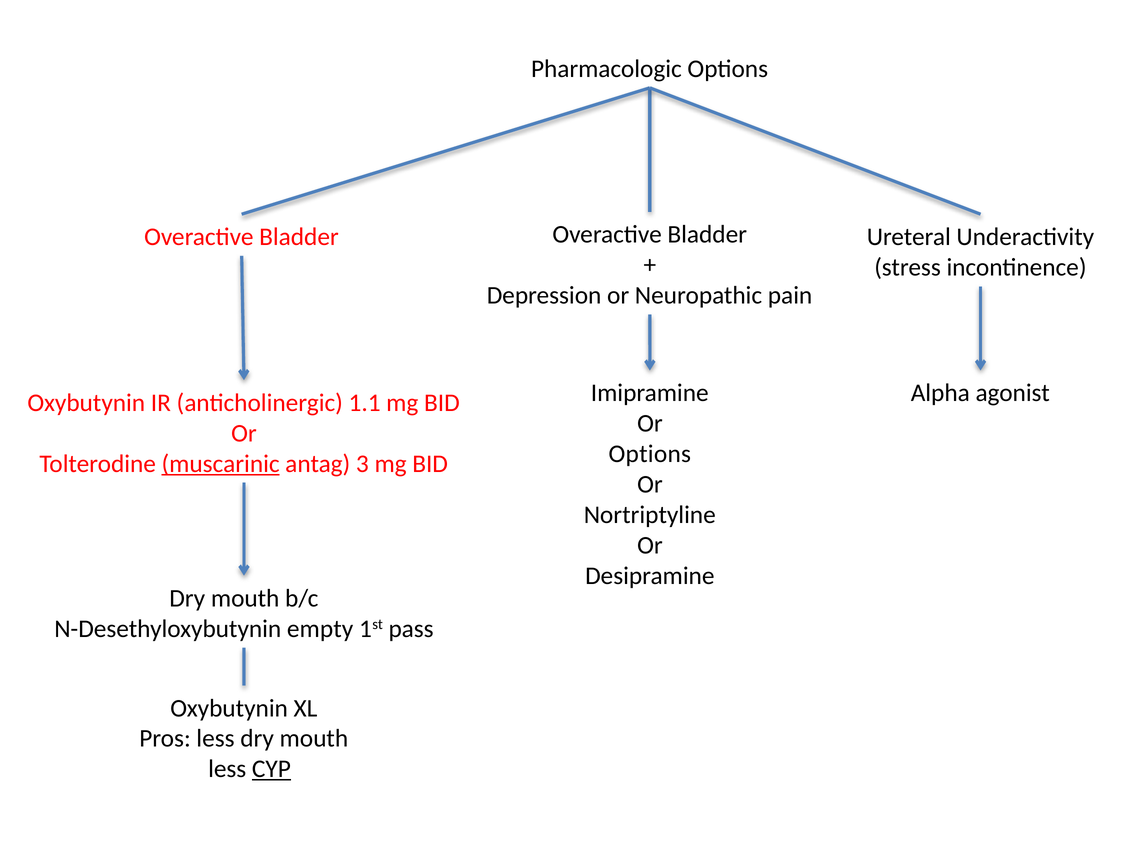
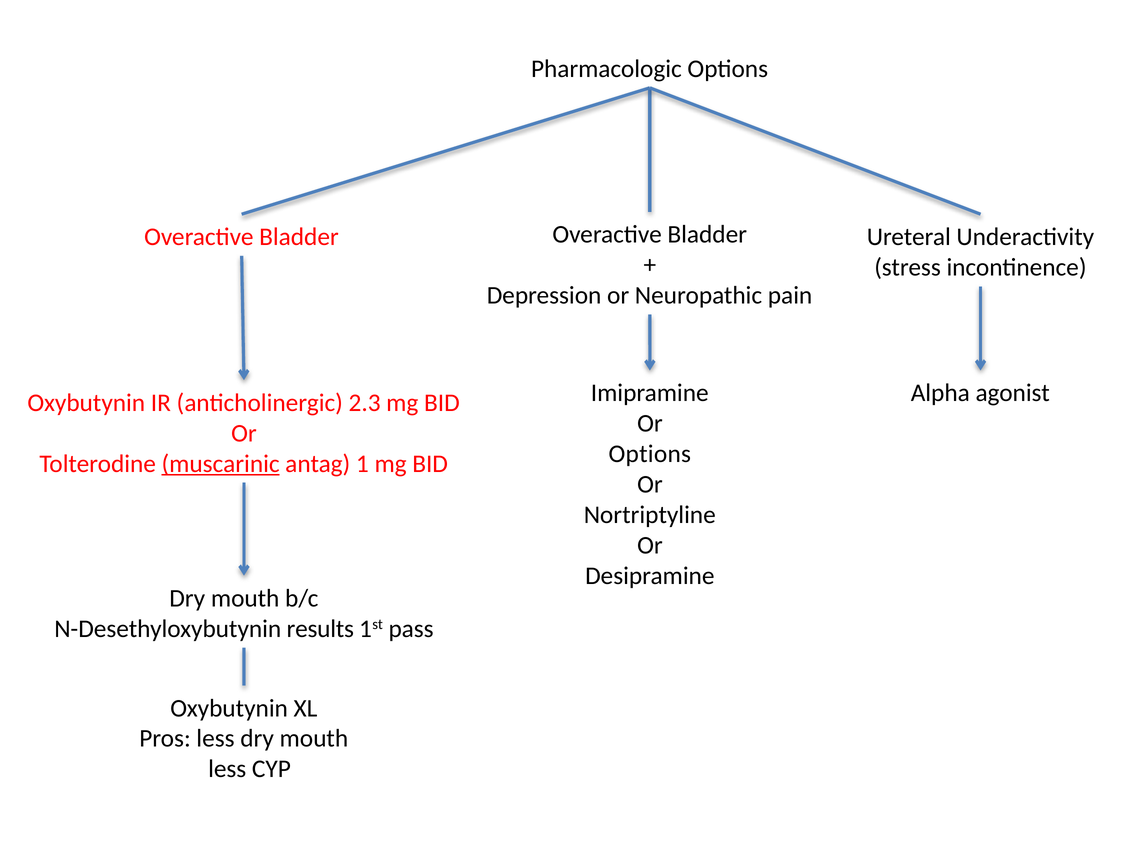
1.1: 1.1 -> 2.3 (365, 402)
3: 3 -> 1 (362, 463)
empty: empty -> results (320, 628)
CYP underline: present -> none (271, 769)
